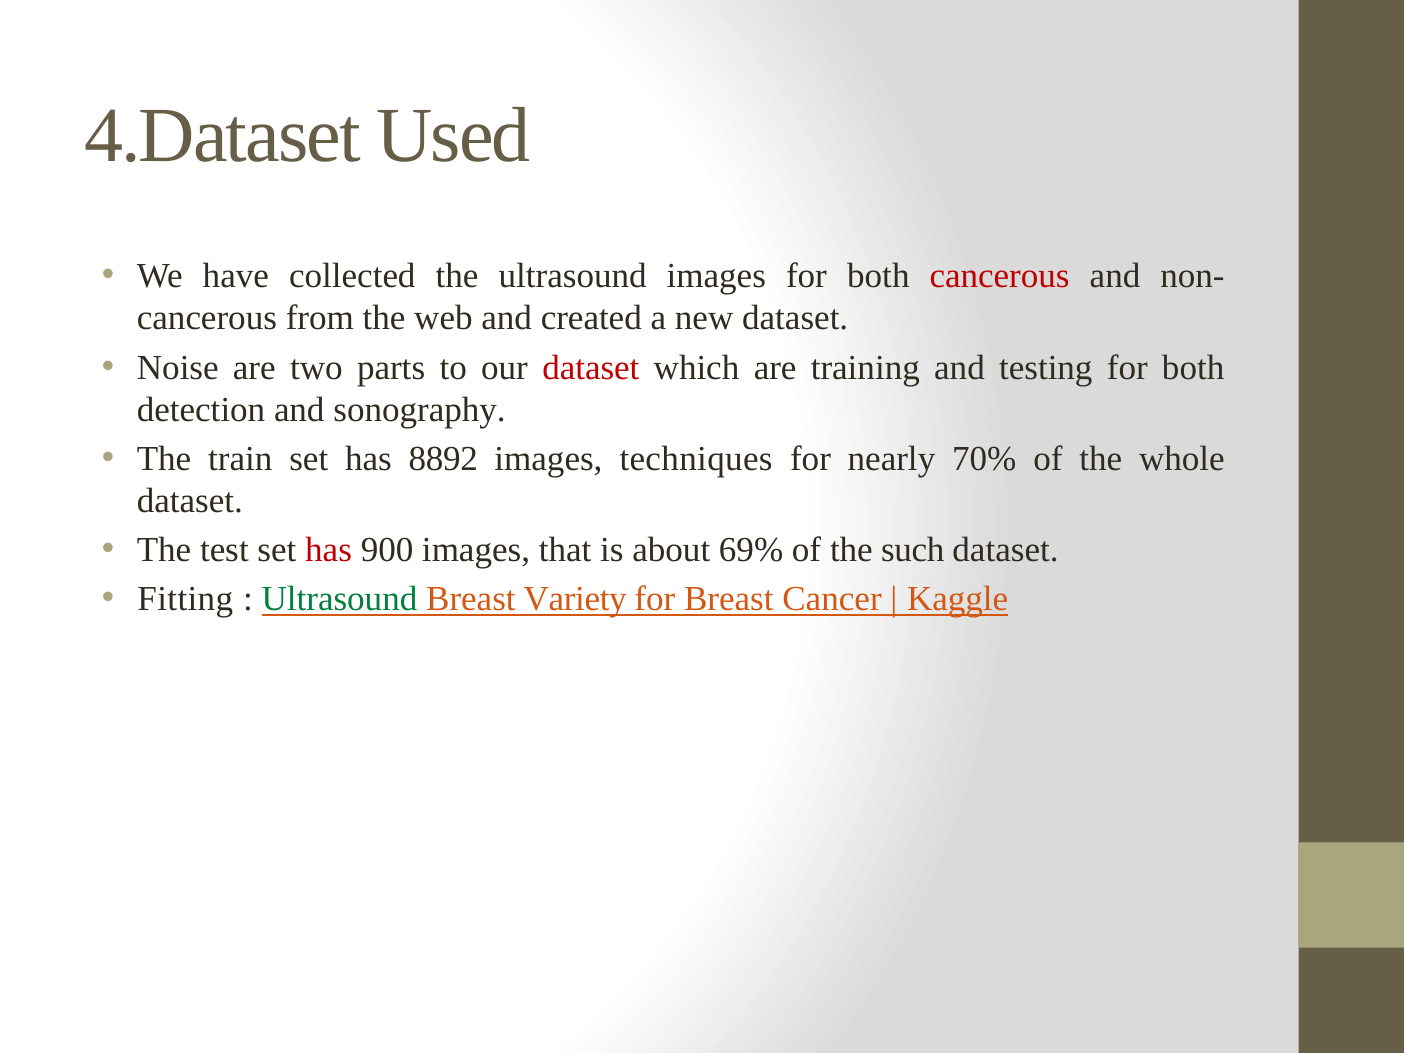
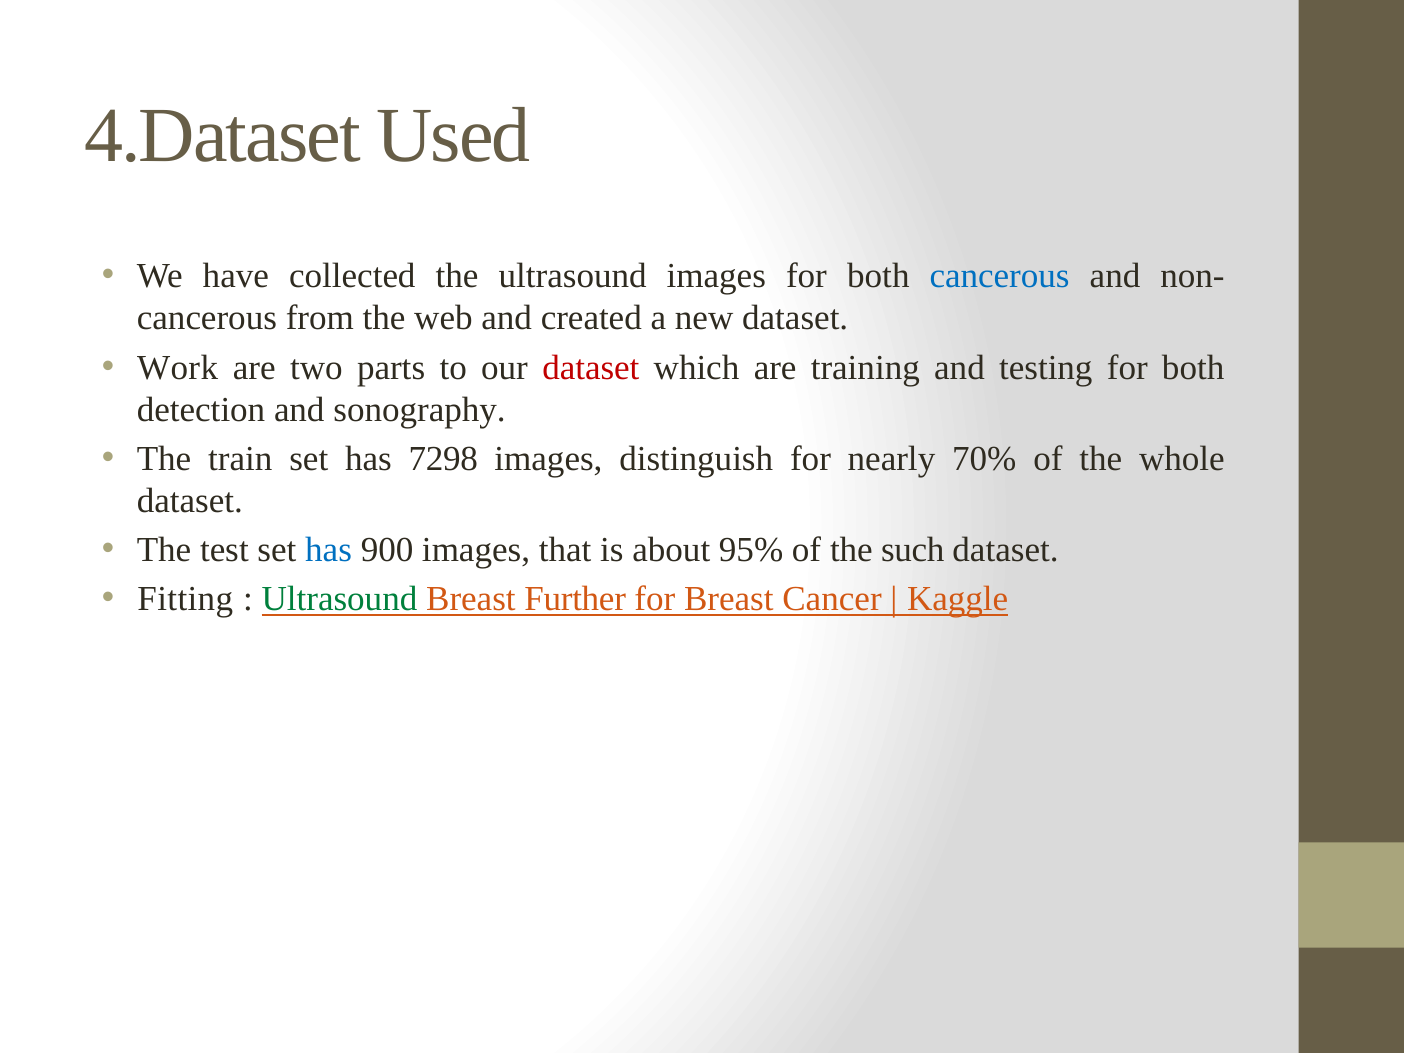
cancerous colour: red -> blue (1000, 276)
Noise: Noise -> Work (178, 367)
8892: 8892 -> 7298 (443, 459)
techniques: techniques -> distinguish (696, 459)
has colour: red -> blue (329, 550)
69%: 69% -> 95% (751, 550)
Variety: Variety -> Further (575, 599)
